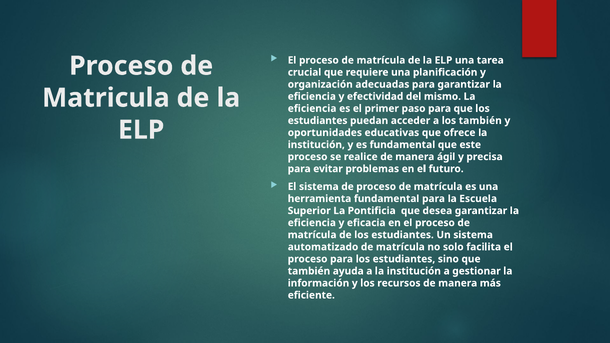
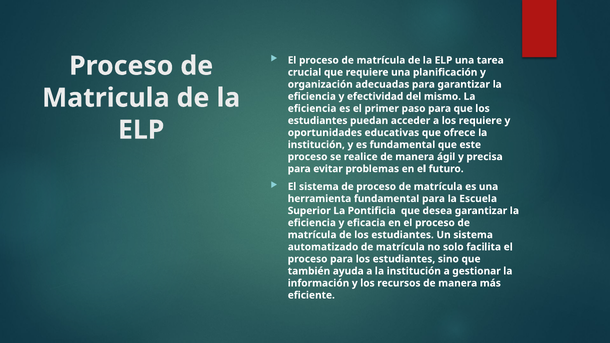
los también: también -> requiere (480, 121)
